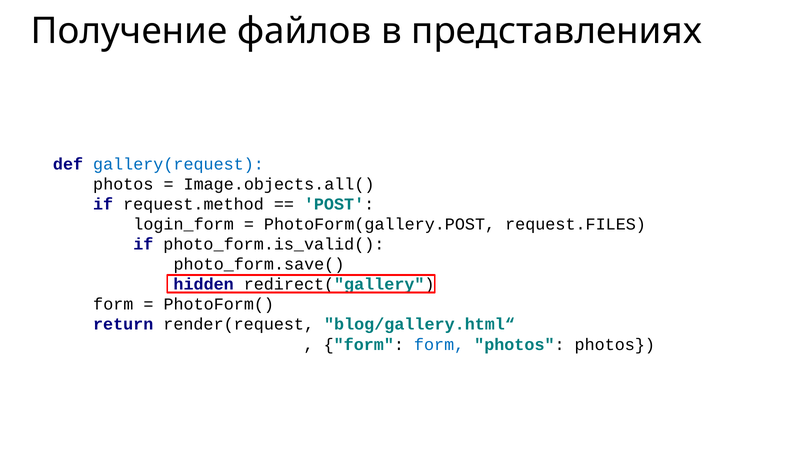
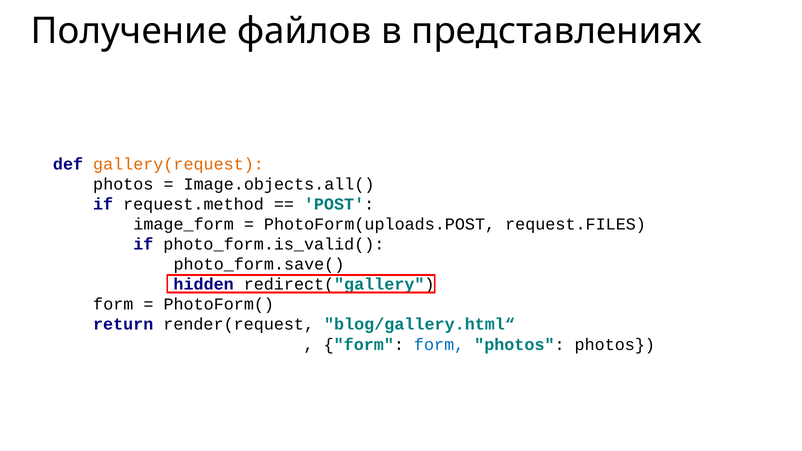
gallery(request colour: blue -> orange (178, 164)
login_form: login_form -> image_form (184, 224)
PhotoForm(gallery.POST: PhotoForm(gallery.POST -> PhotoForm(uploads.POST (380, 224)
